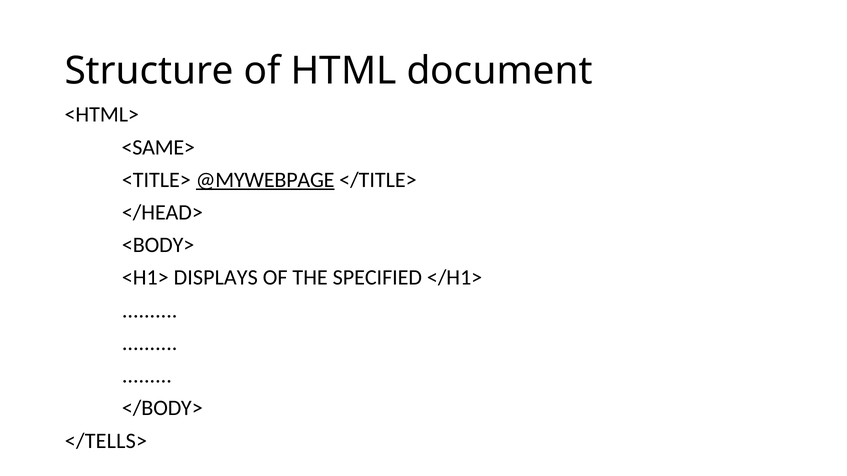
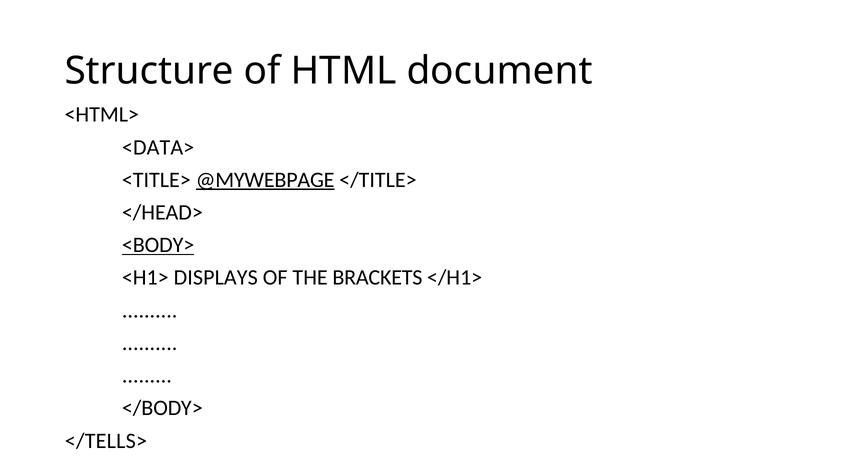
<SAME>: <SAME> -> <DATA> (158, 147)
<BODY> underline: none -> present (158, 245)
SPECIFIED: SPECIFIED -> BRACKETS (377, 278)
